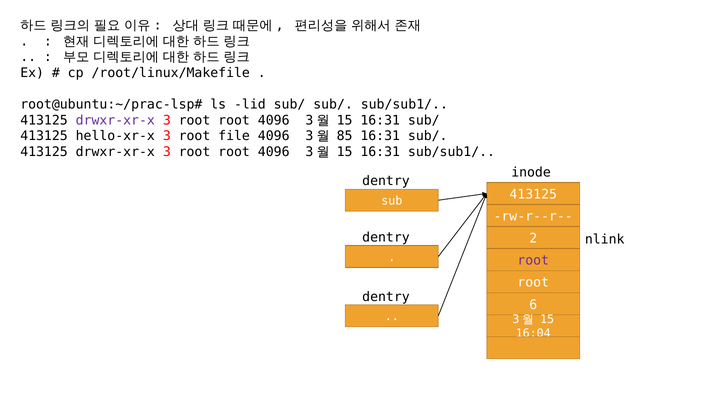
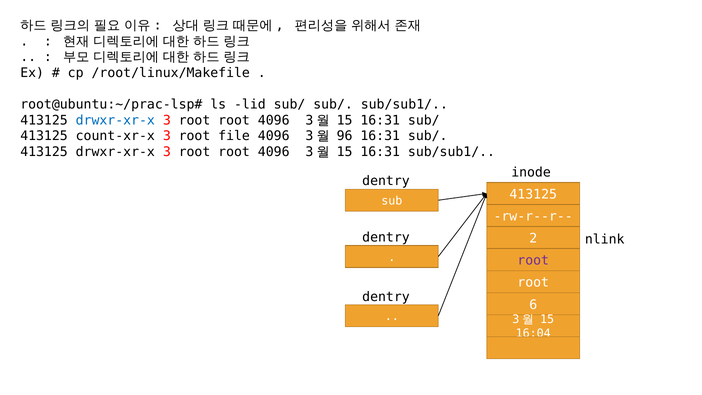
drwxr-xr-x colour: purple -> blue (115, 120)
hello-xr-x: hello-xr-x -> count-xr-x (115, 136)
85: 85 -> 96 (345, 136)
